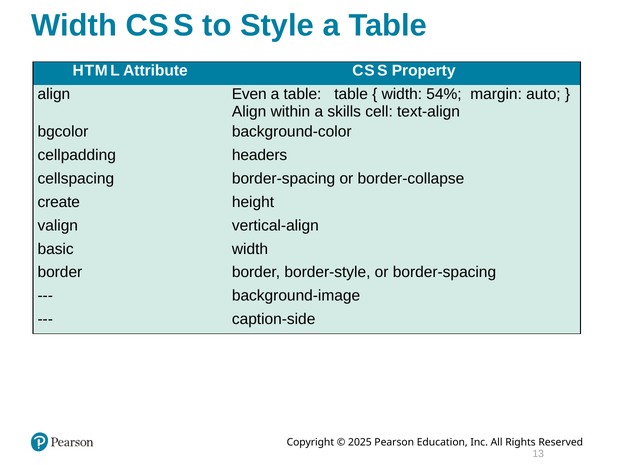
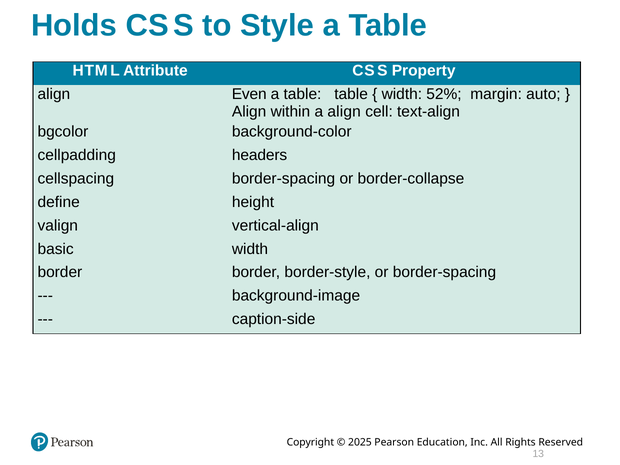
Width: Width -> Holds (74, 26)
54%: 54% -> 52% (444, 94)
a skills: skills -> align (344, 112)
create: create -> define (59, 202)
